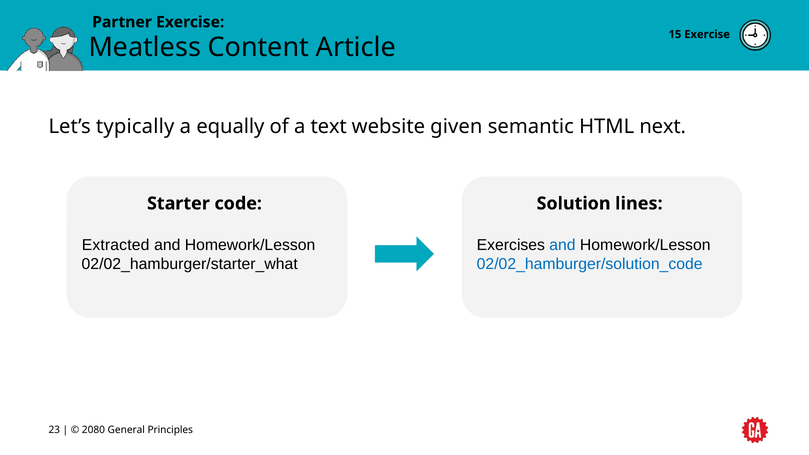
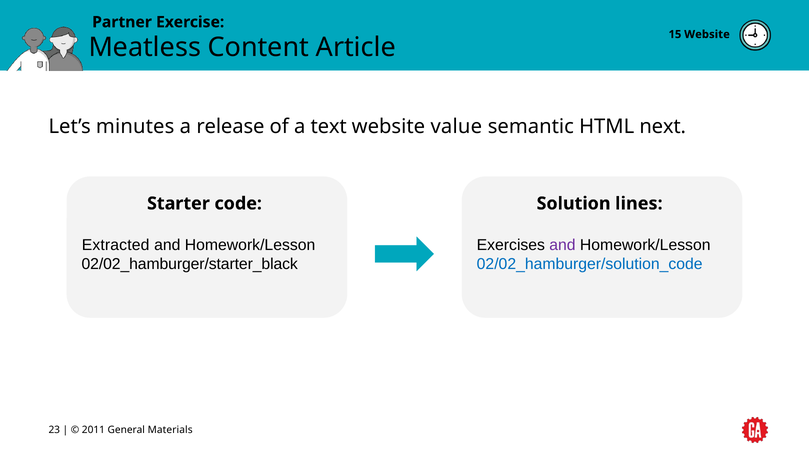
15 Exercise: Exercise -> Website (707, 34)
typically: typically -> minutes (135, 126)
equally: equally -> release (230, 126)
given: given -> value (456, 126)
and colour: blue -> purple (562, 245)
02/02_hamburger/starter_what: 02/02_hamburger/starter_what -> 02/02_hamburger/starter_black (190, 264)
2080: 2080 -> 2011 (93, 430)
Principles: Principles -> Materials (170, 430)
